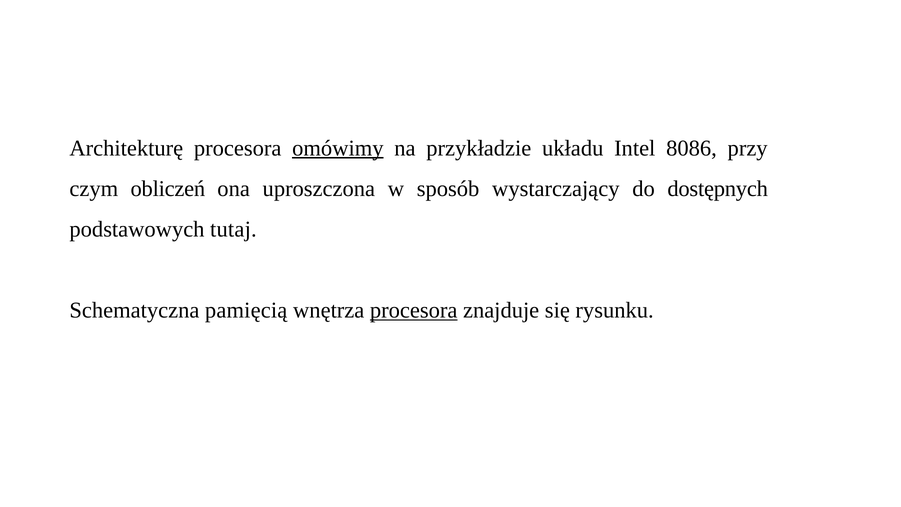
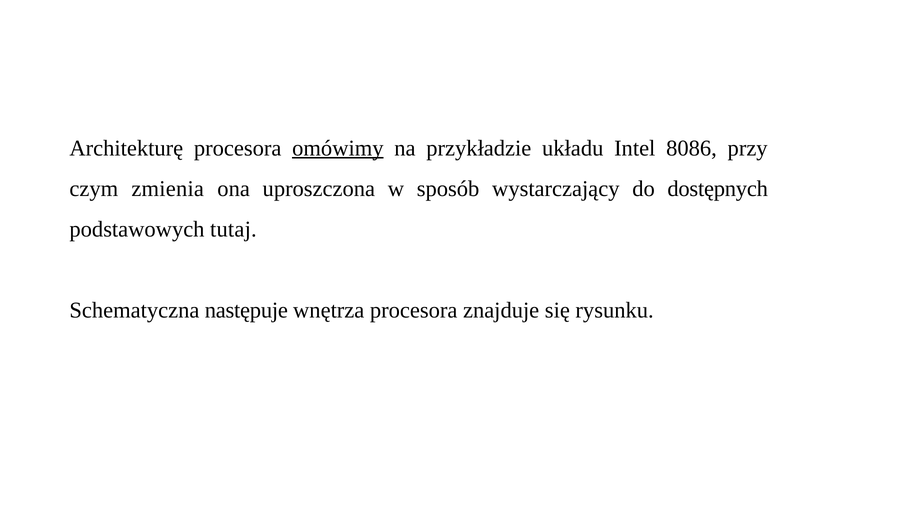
obliczeń: obliczeń -> zmienia (168, 189)
pamięcią: pamięcią -> następuje (246, 310)
procesora underline: present -> none (414, 310)
